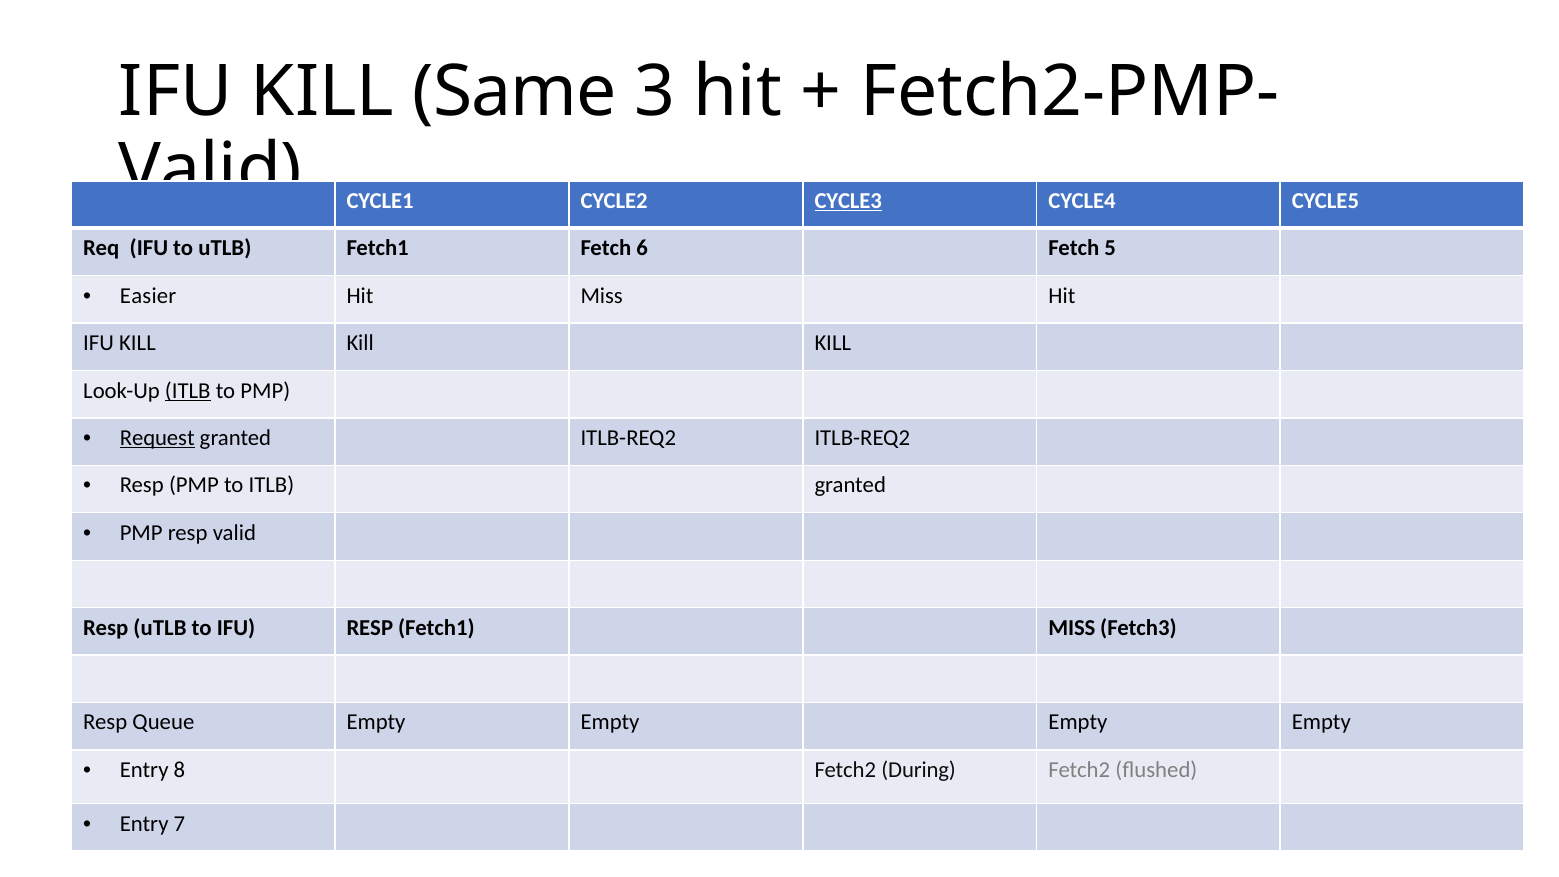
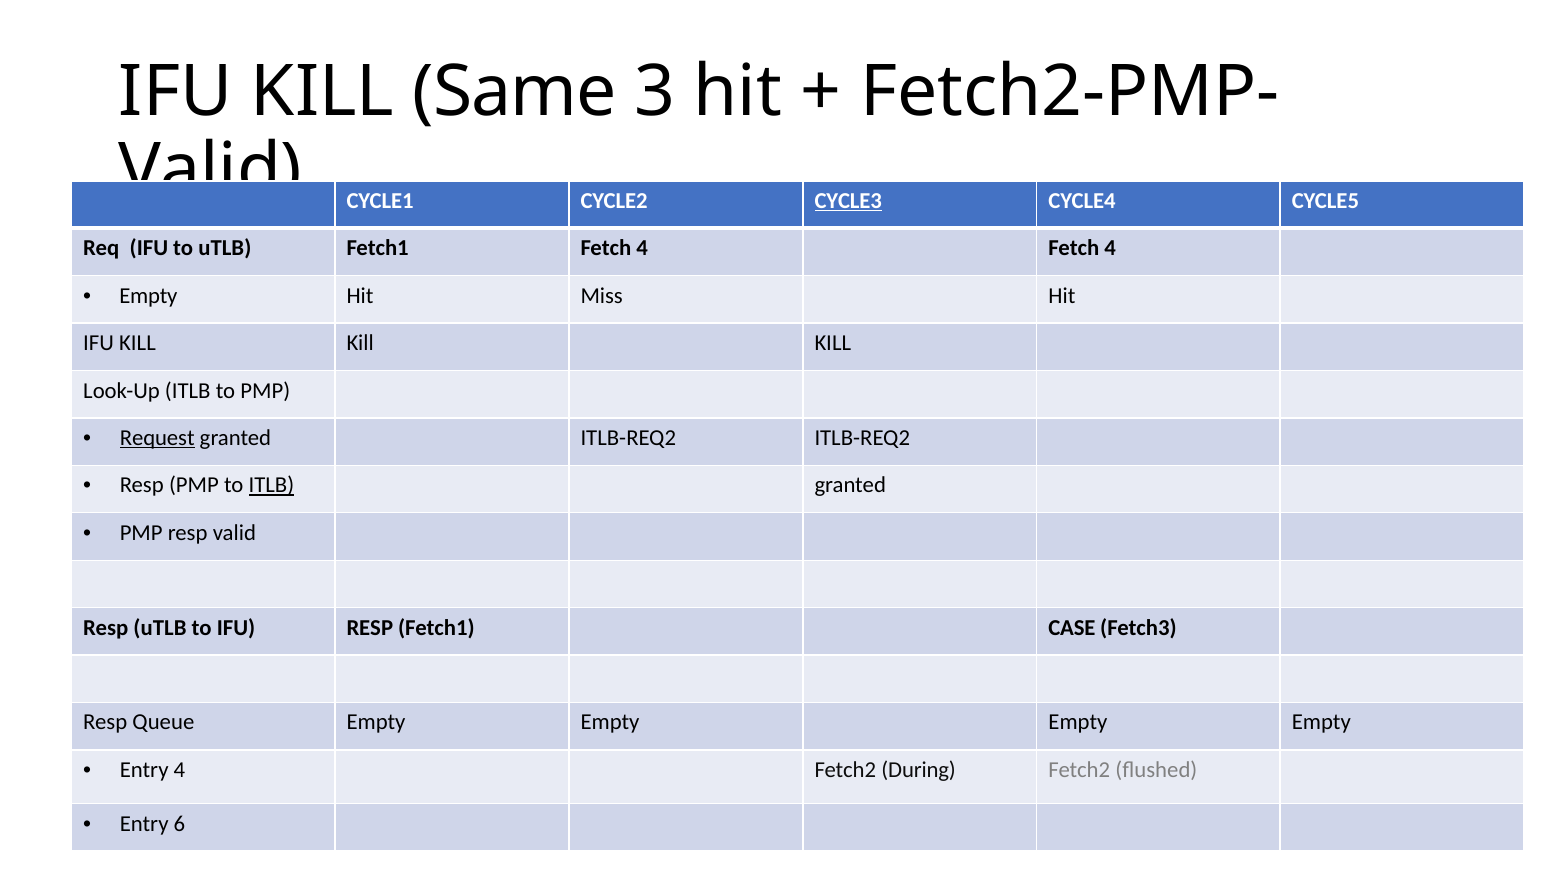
Fetch1 Fetch 6: 6 -> 4 (642, 248)
5: 5 -> 4 (1110, 248)
Easier: Easier -> Empty (148, 296)
ITLB underline: present -> none (188, 390)
ITLB underline: none -> present (271, 485)
Fetch1 MISS: MISS -> CASE (1072, 628)
Entry 8: 8 -> 4 (179, 770)
7: 7 -> 6 (179, 824)
